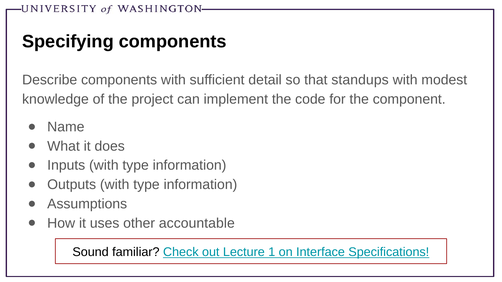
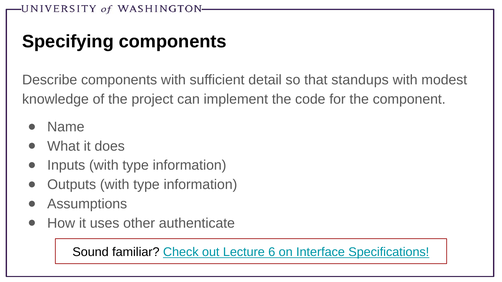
accountable: accountable -> authenticate (197, 223)
1: 1 -> 6 (272, 252)
